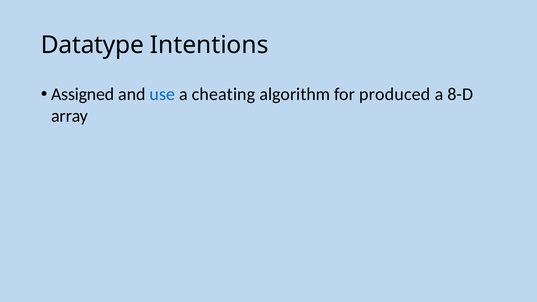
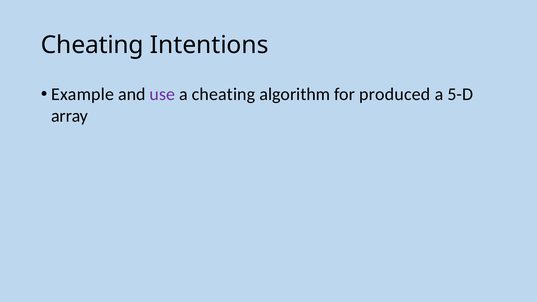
Datatype: Datatype -> Cheating (92, 45)
Assigned: Assigned -> Example (82, 94)
use colour: blue -> purple (162, 94)
8-D: 8-D -> 5-D (460, 94)
